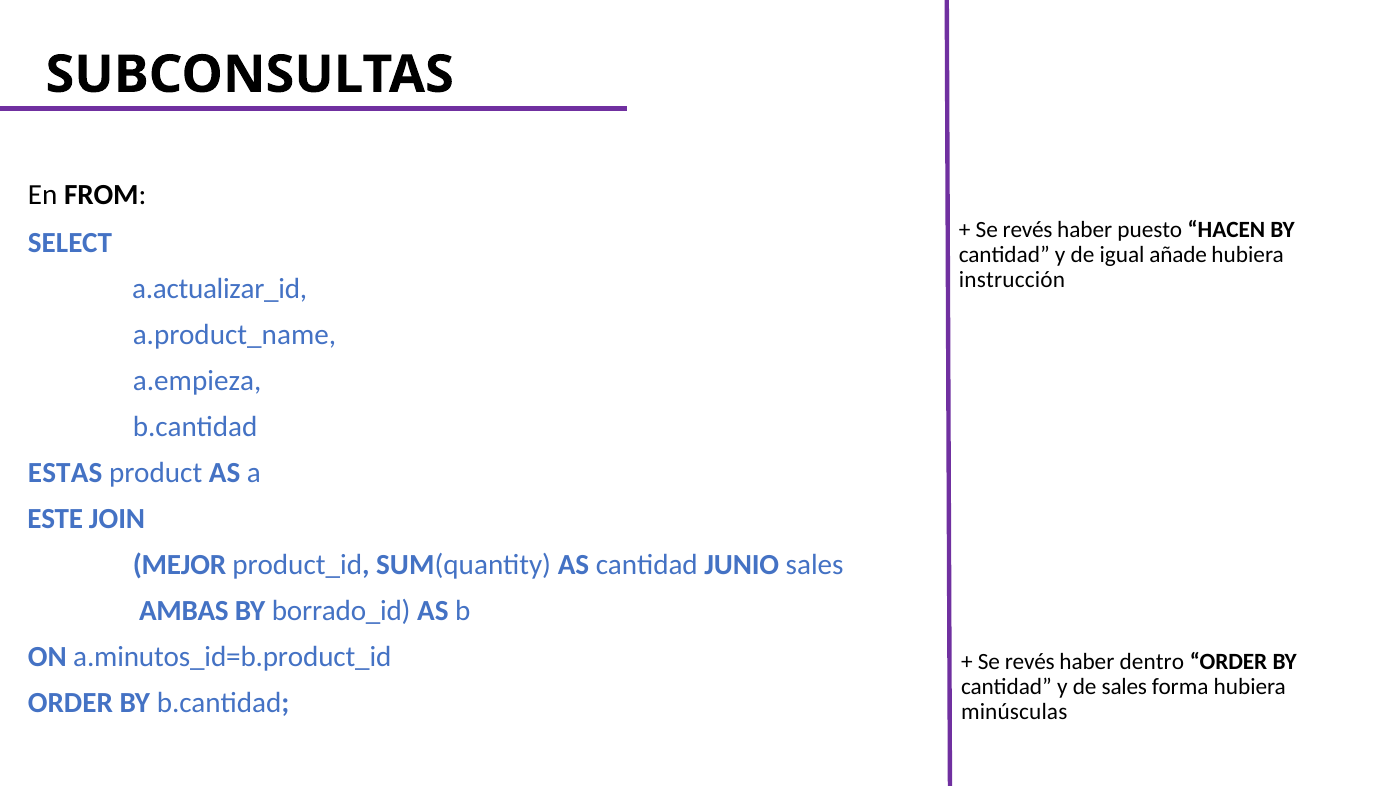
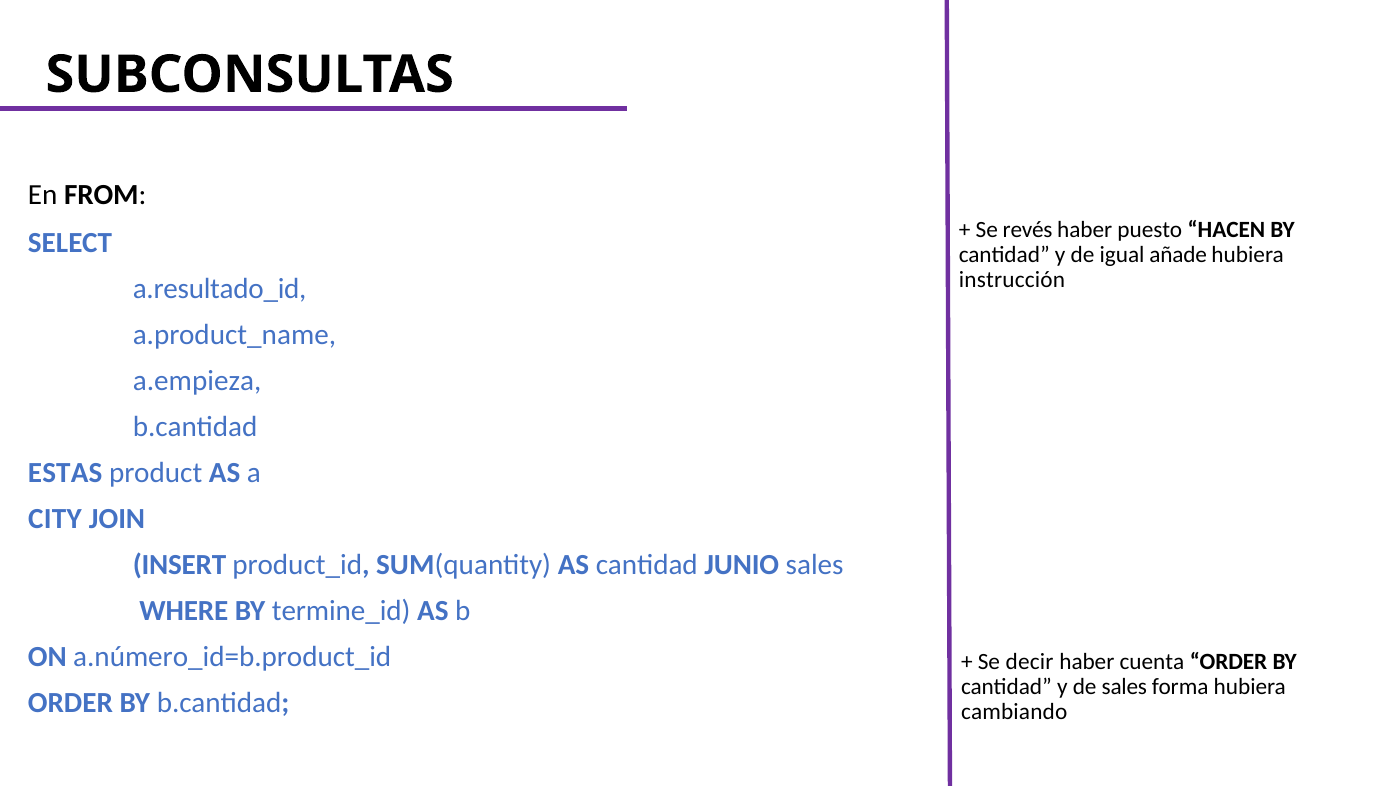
a.actualizar_id: a.actualizar_id -> a.resultado_id (220, 289)
ESTE: ESTE -> CITY (55, 519)
MEJOR: MEJOR -> INSERT (179, 565)
AMBAS: AMBAS -> WHERE (184, 611)
borrado_id: borrado_id -> termine_id (341, 611)
a.minutos_id=b.product_id: a.minutos_id=b.product_id -> a.número_id=b.product_id (232, 657)
revés: revés -> decir (1030, 662)
dentro: dentro -> cuenta (1152, 662)
minúsculas: minúsculas -> cambiando (1014, 712)
